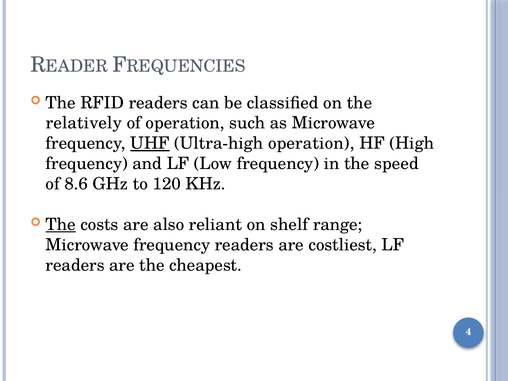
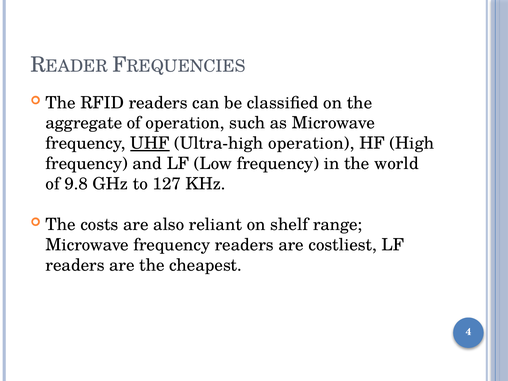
relatively: relatively -> aggregate (84, 123)
speed: speed -> world (396, 164)
8.6: 8.6 -> 9.8 (76, 184)
120: 120 -> 127 (167, 184)
The underline: present -> none (61, 225)
